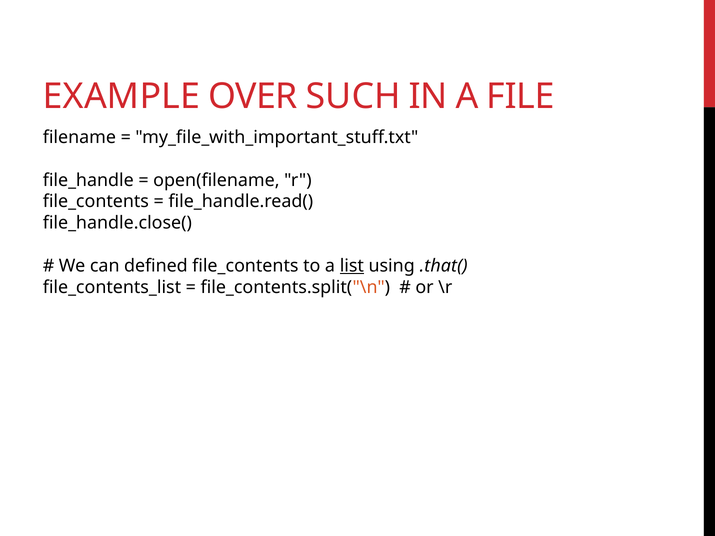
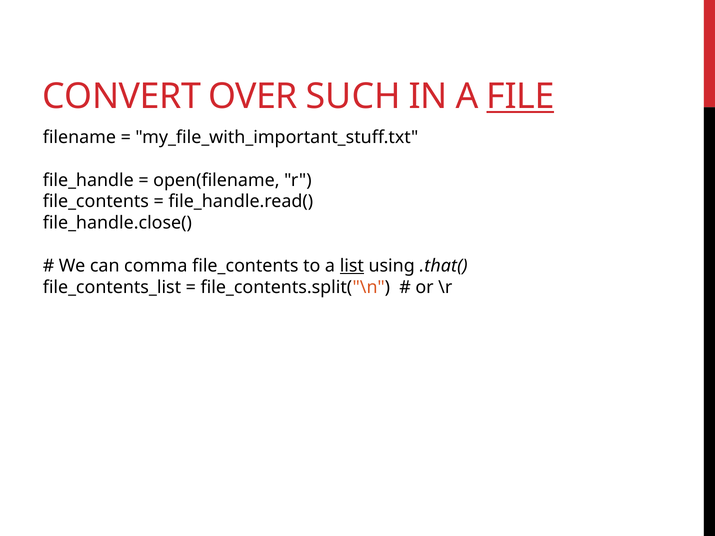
EXAMPLE: EXAMPLE -> CONVERT (122, 97)
FILE underline: none -> present (521, 97)
defined: defined -> comma (156, 266)
